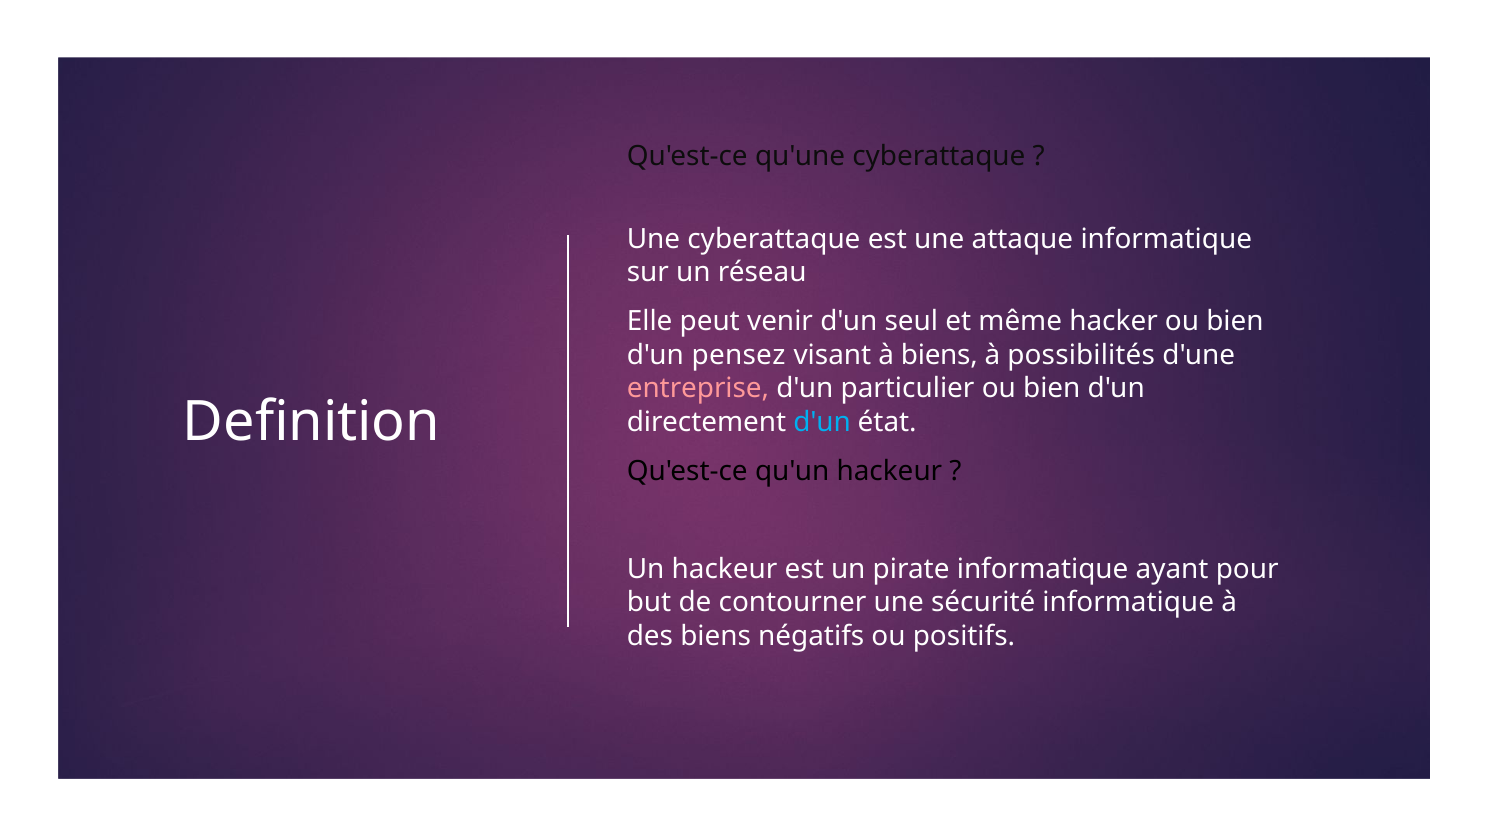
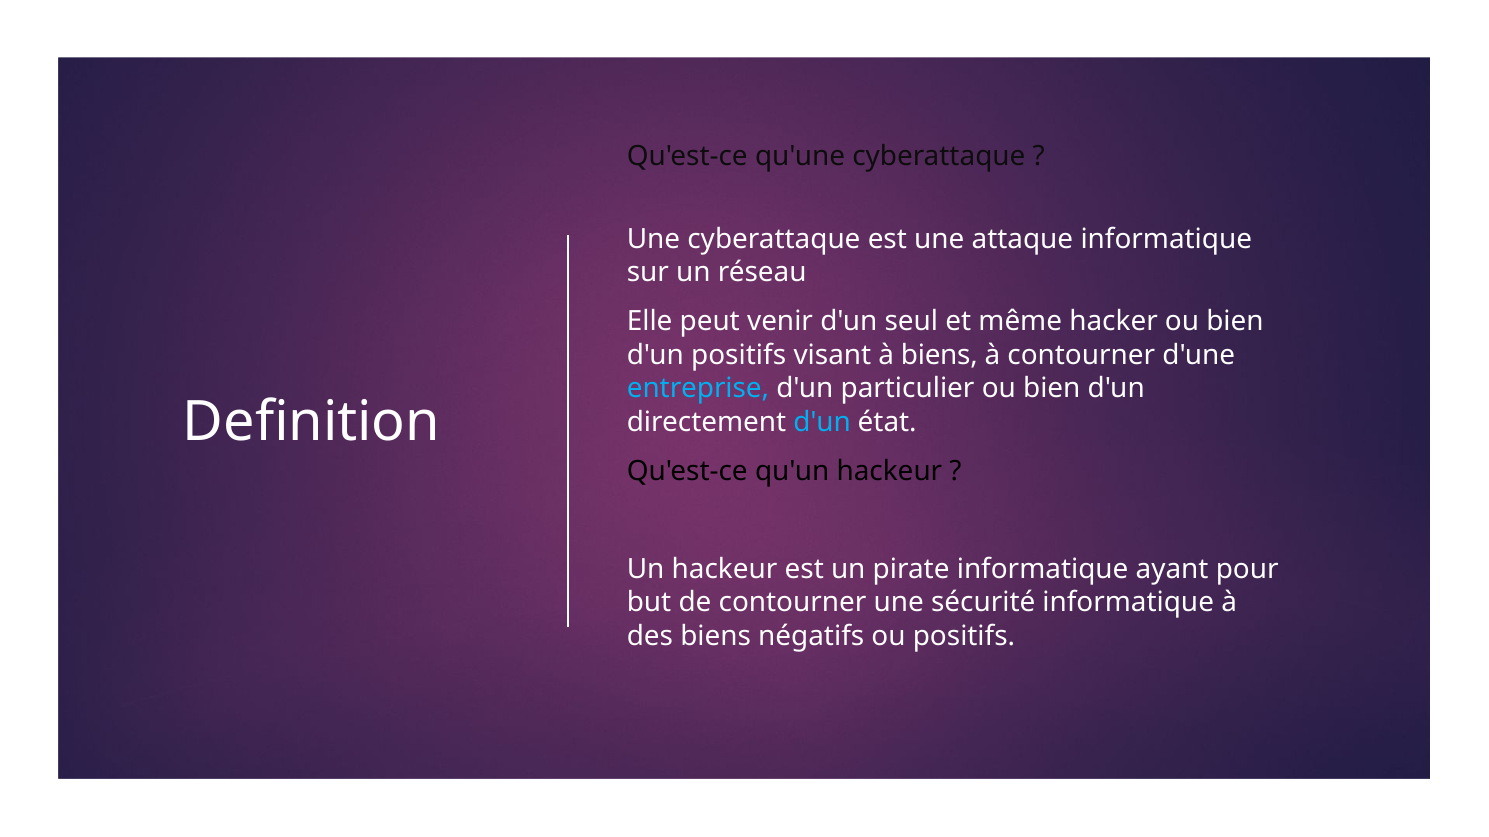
d'un pensez: pensez -> positifs (739, 355)
à possibilités: possibilités -> contourner (1081, 355)
entreprise colour: pink -> light blue (698, 389)
